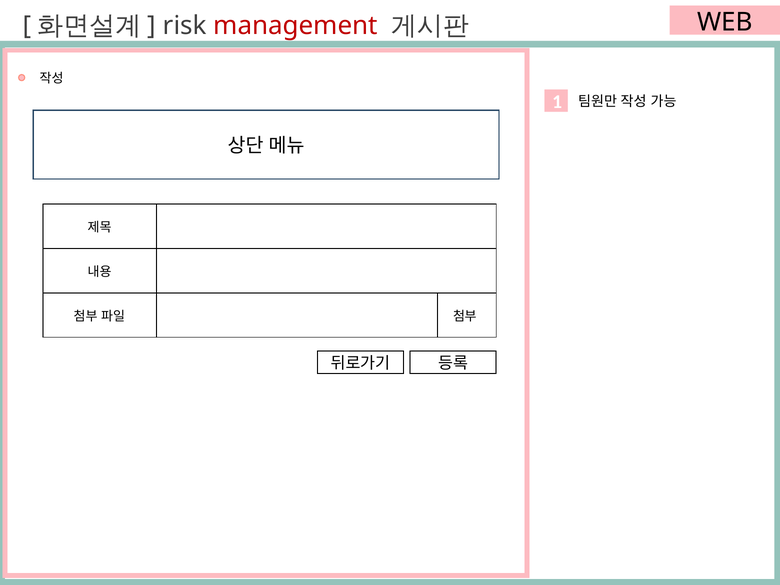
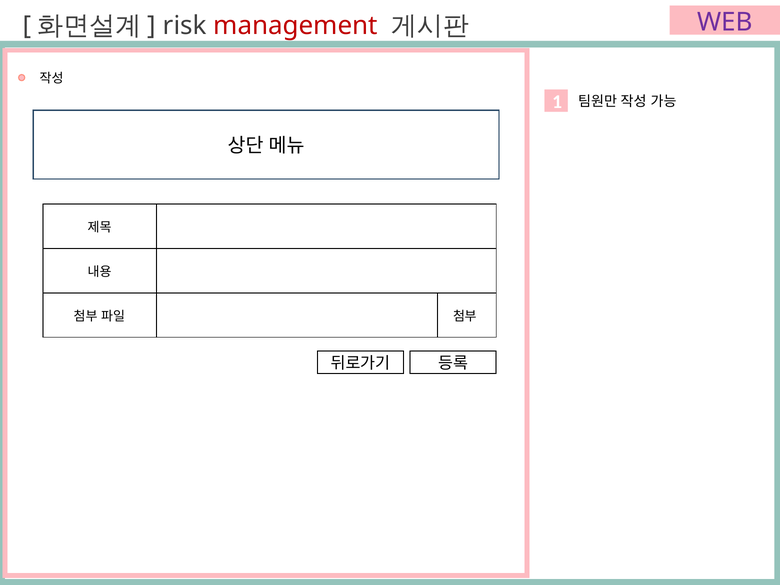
WEB colour: black -> purple (725, 22)
